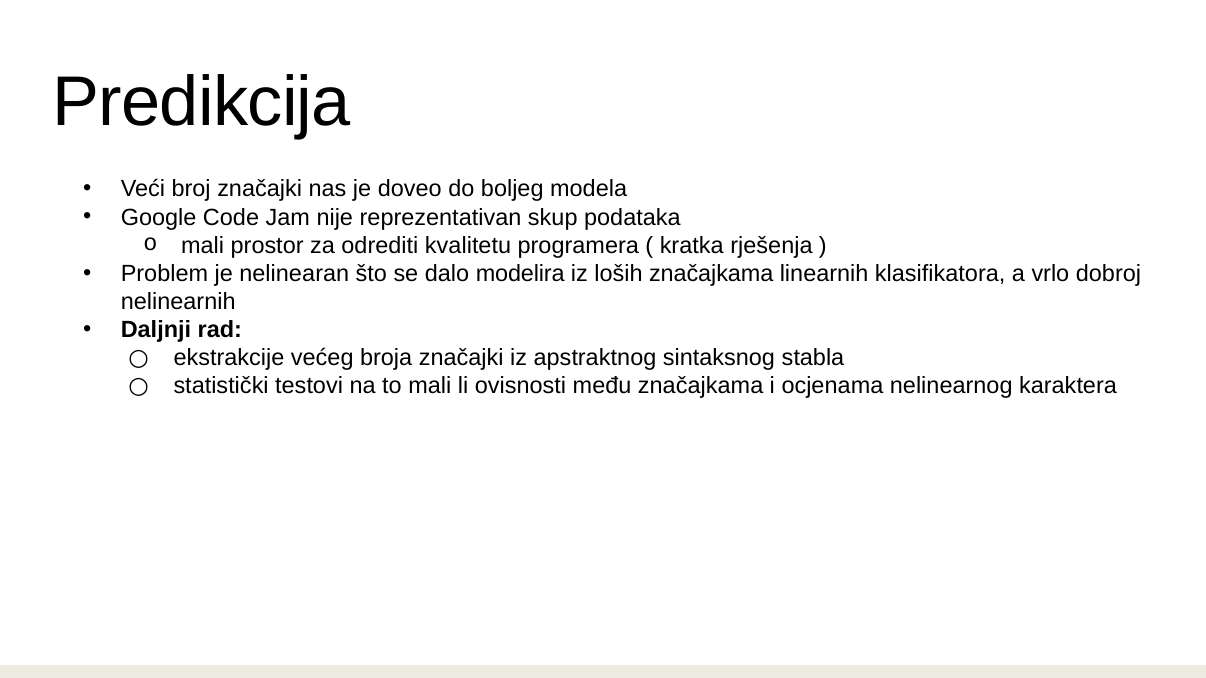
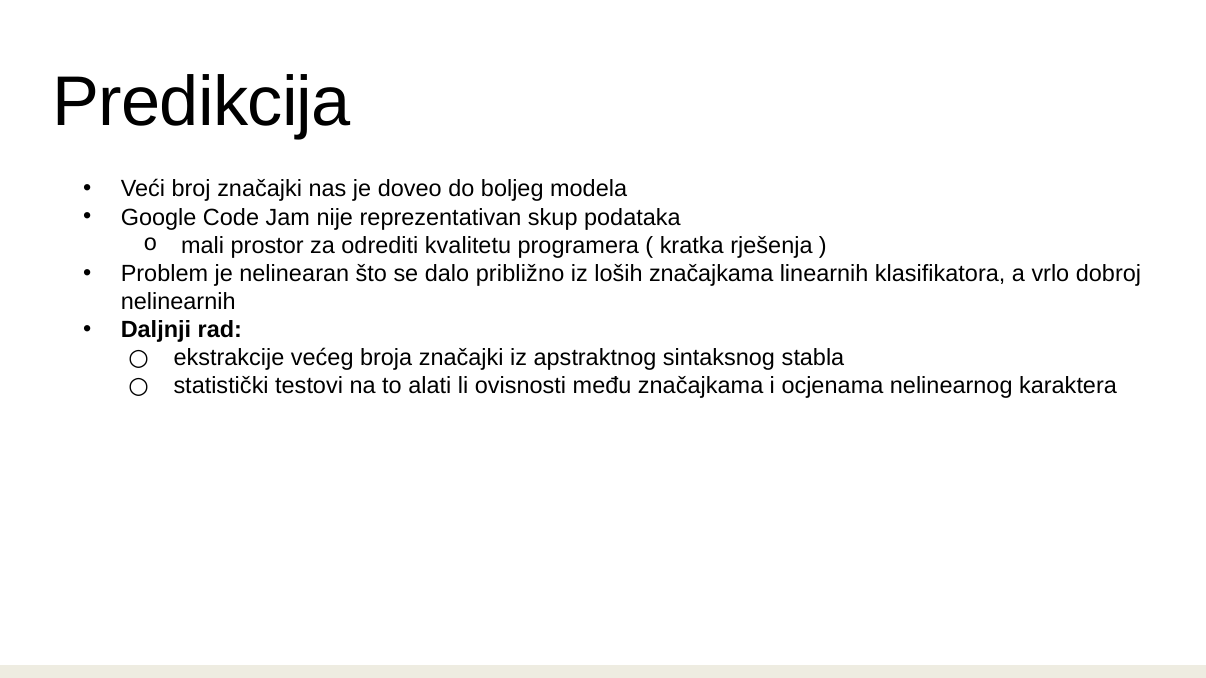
modelira: modelira -> približno (520, 274)
to mali: mali -> alati (430, 386)
